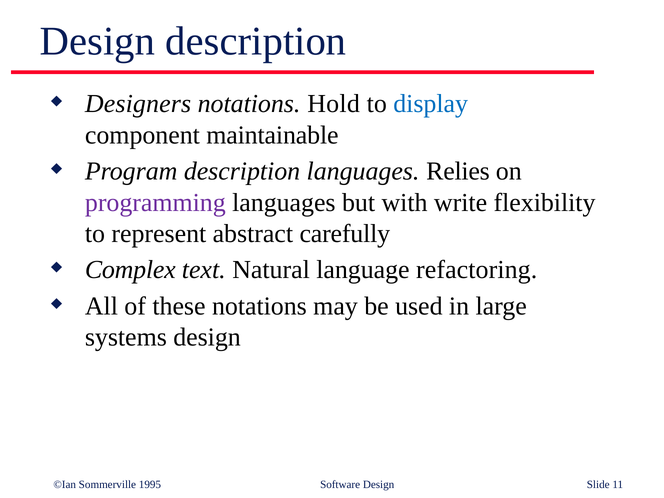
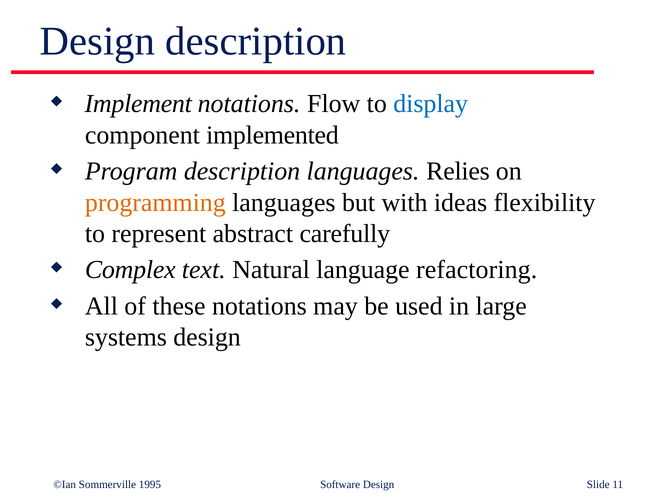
Designers: Designers -> Implement (138, 104)
Hold: Hold -> Flow (334, 104)
maintainable: maintainable -> implemented (272, 135)
programming colour: purple -> orange (155, 203)
write: write -> ideas (461, 203)
